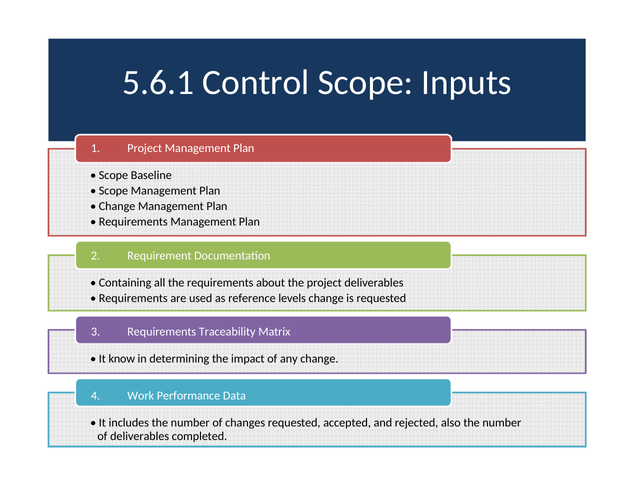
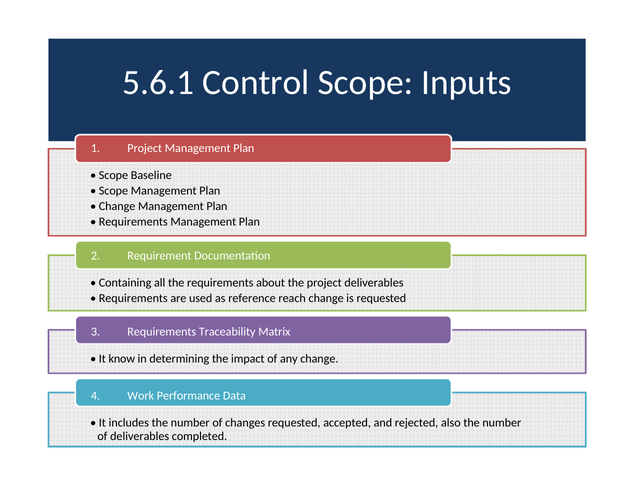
levels: levels -> reach (292, 298)
